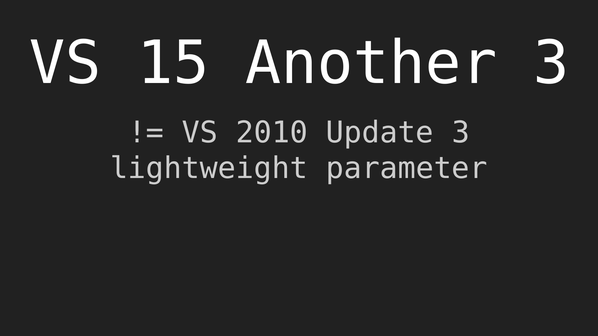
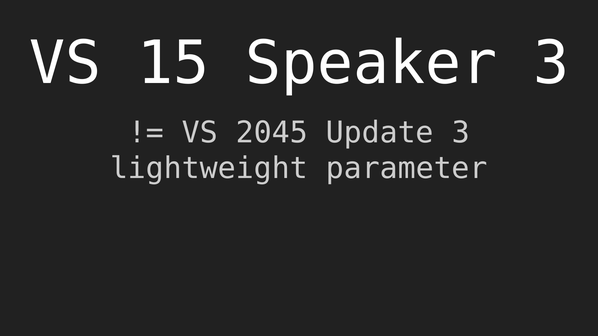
Another: Another -> Speaker (371, 63)
2010: 2010 -> 2045 (272, 133)
